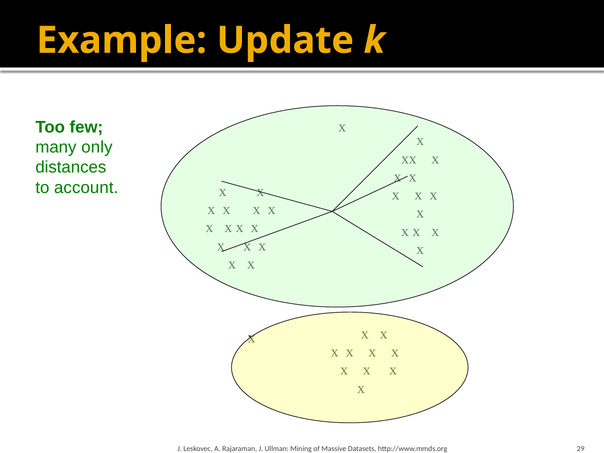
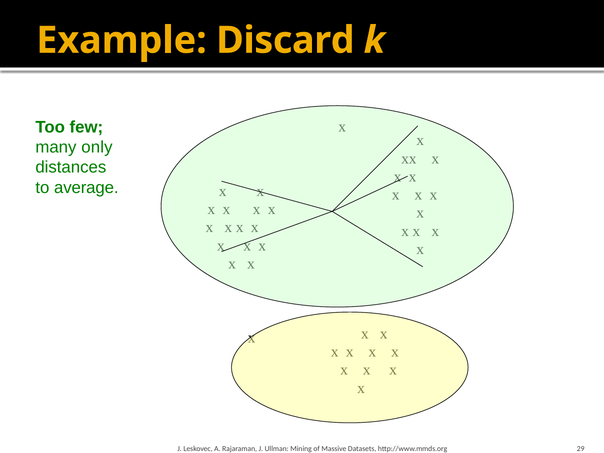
Update: Update -> Discard (285, 40)
account: account -> average (86, 188)
